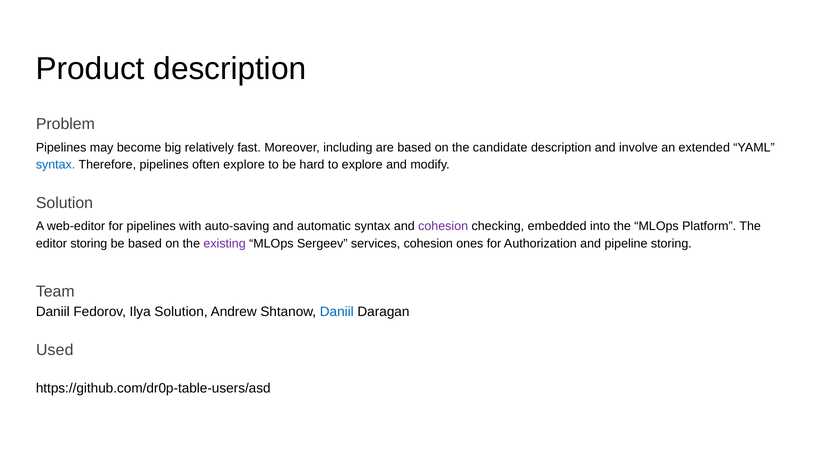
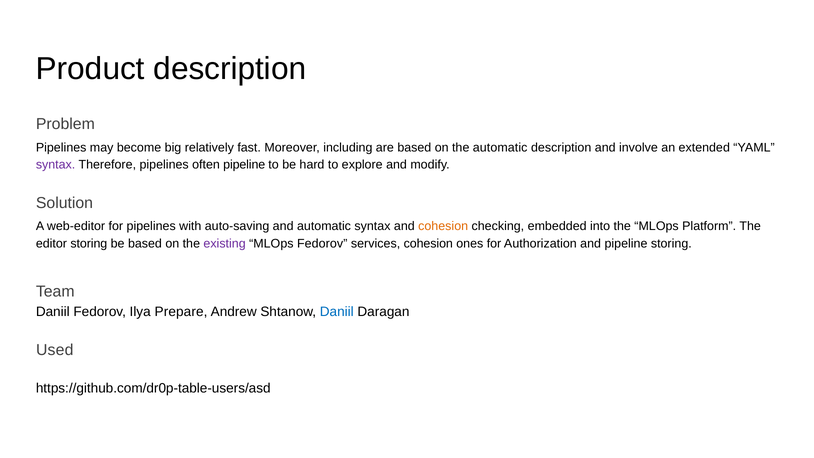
the candidate: candidate -> automatic (500, 148)
syntax colour: blue -> purple (56, 165)
often explore: explore -> pipeline (244, 165)
cohesion colour: purple -> orange (443, 226)
MLOps Sergeev: Sergeev -> Fedorov (322, 243)
Ilya Solution: Solution -> Prepare (181, 311)
